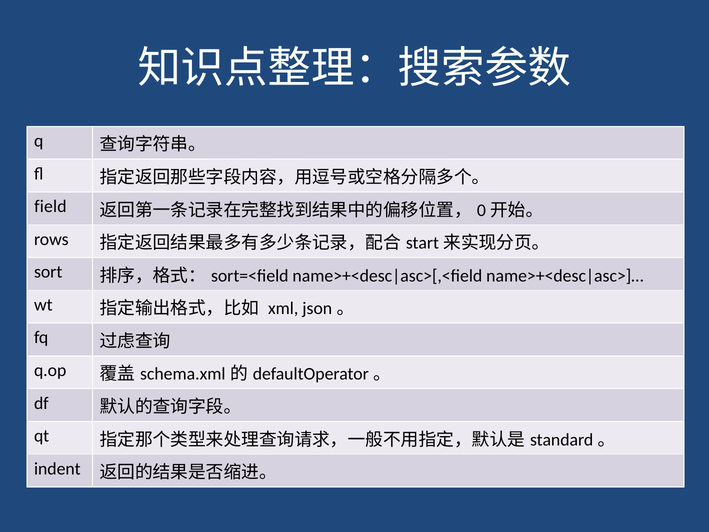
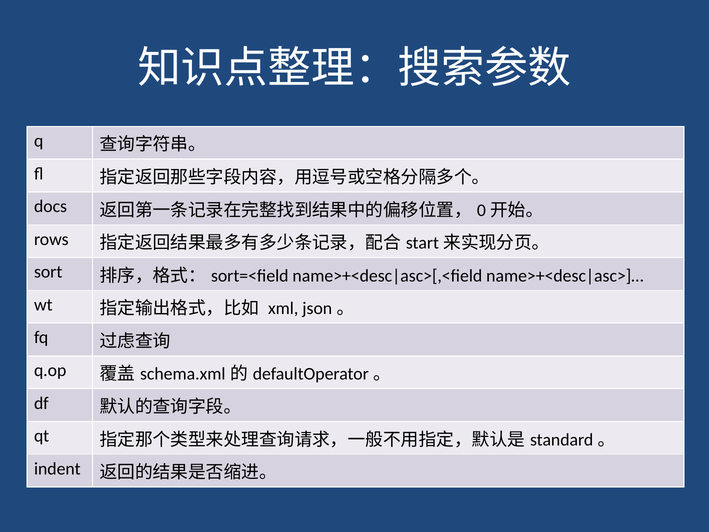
field: field -> docs (51, 206)
